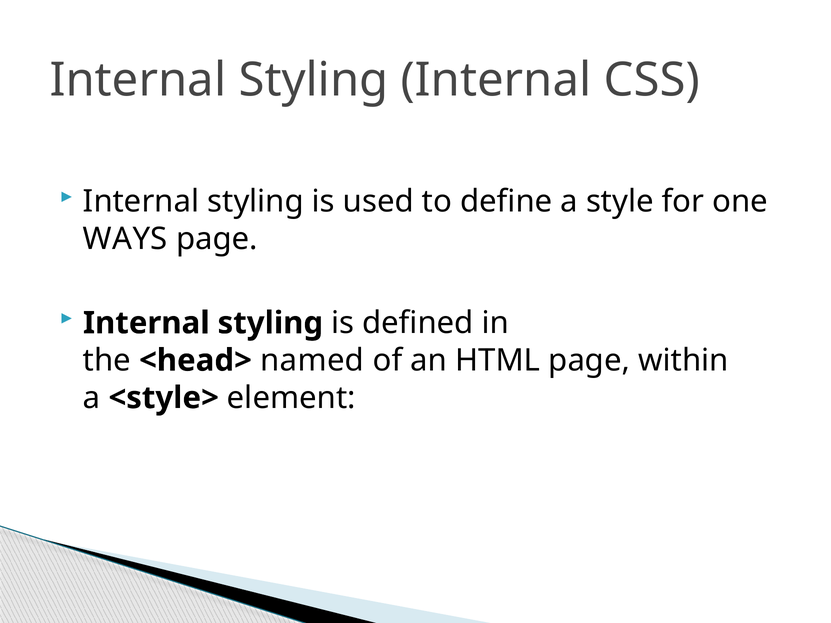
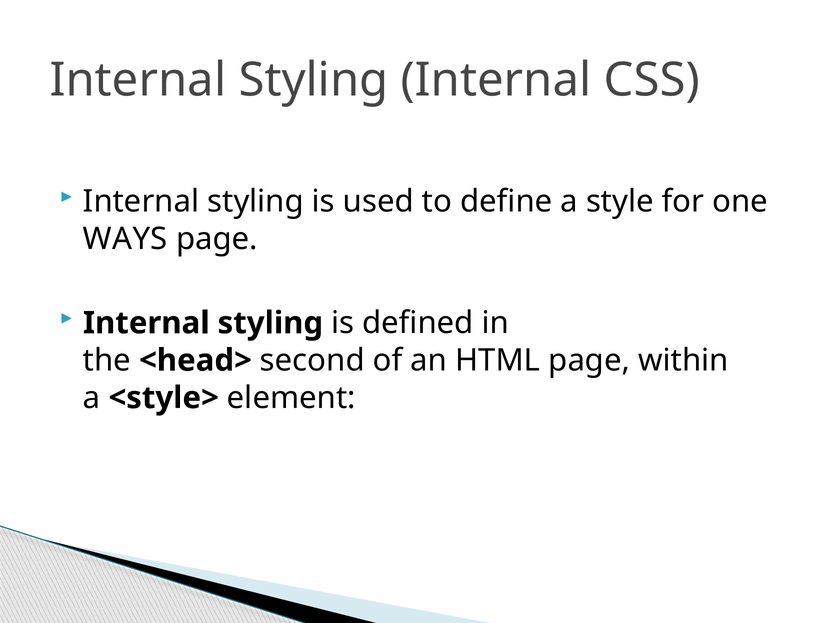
named: named -> second (312, 361)
